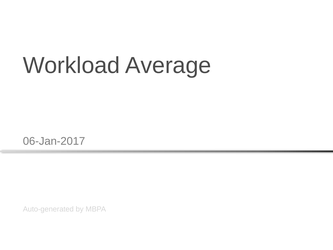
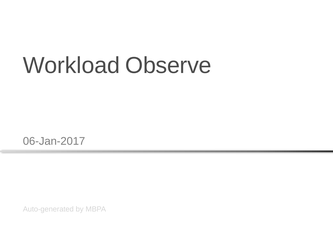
Average: Average -> Observe (168, 66)
